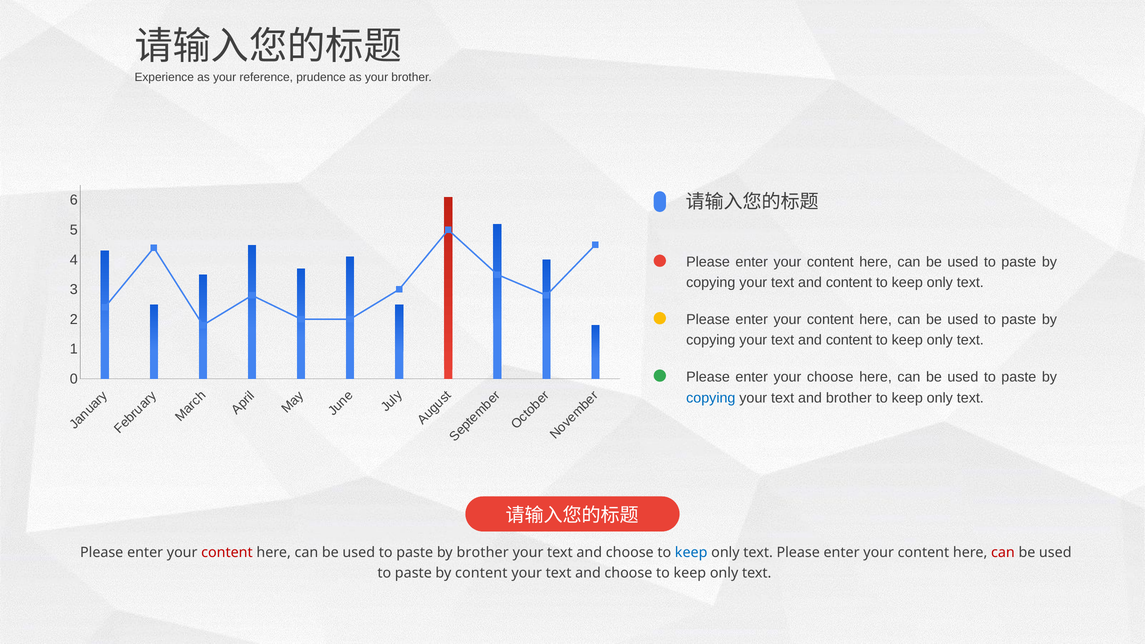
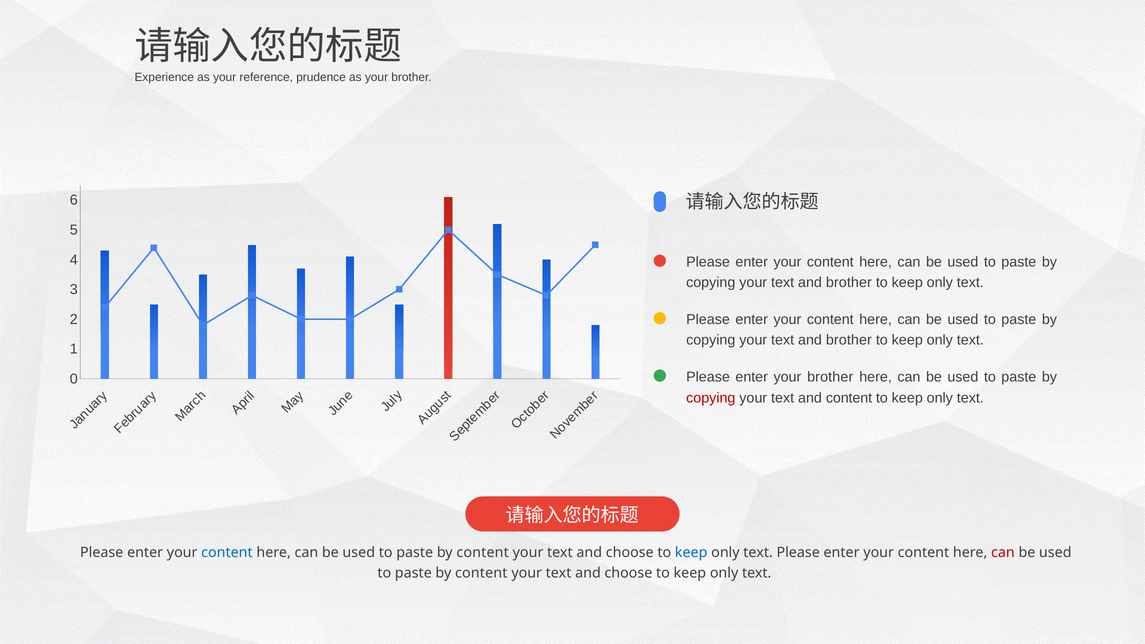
content: content -> brother (849, 282)
content: content -> brother (849, 340)
enter your choose: choose -> brother (830, 377)
copying colour: blue -> red (711, 398)
and brother: brother -> content (849, 398)
content colour: red -> blue (227, 553)
brother: brother -> content (483, 553)
